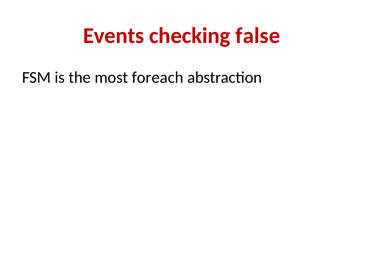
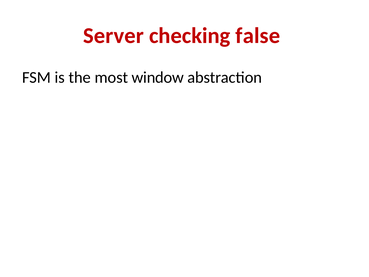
Events: Events -> Server (113, 36)
foreach: foreach -> window (158, 77)
